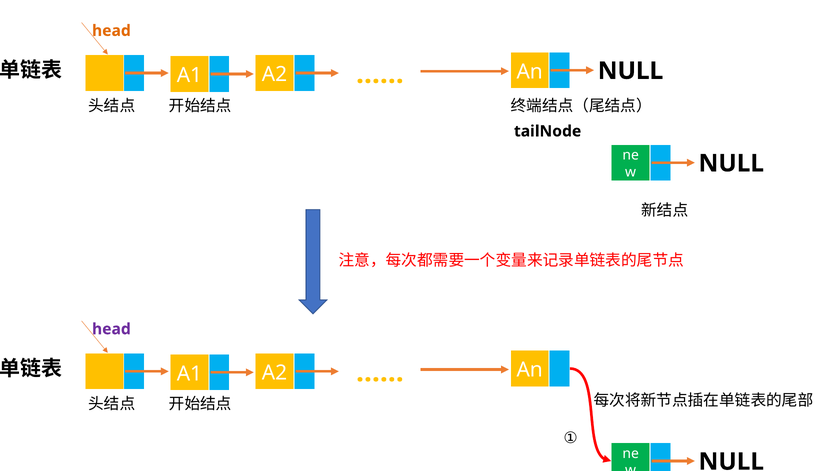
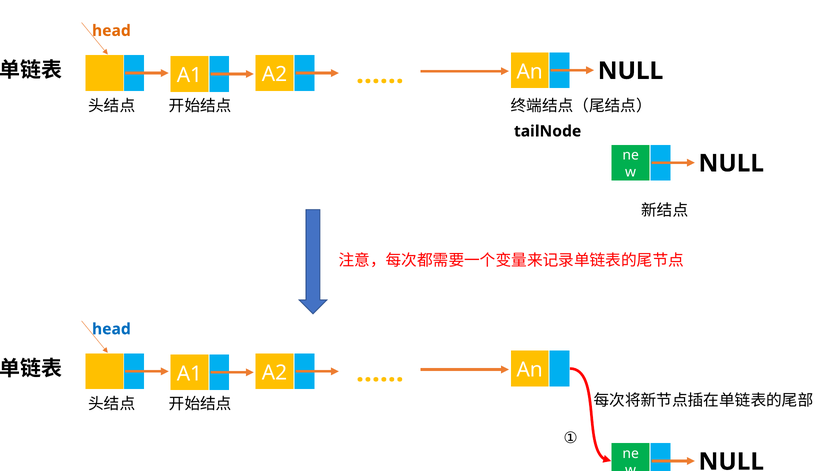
head colour: purple -> blue (111, 329)
